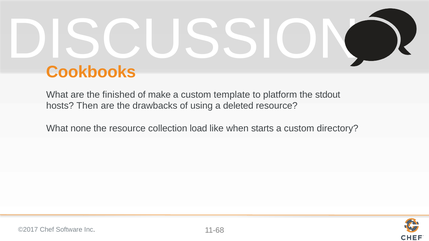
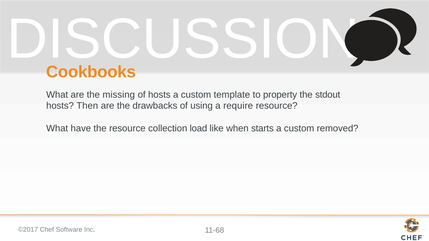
finished: finished -> missing (119, 95)
of make: make -> hosts (159, 95)
platform: platform -> property (280, 95)
deleted: deleted -> require (238, 106)
none: none -> have (81, 129)
directory: directory -> removed (338, 129)
